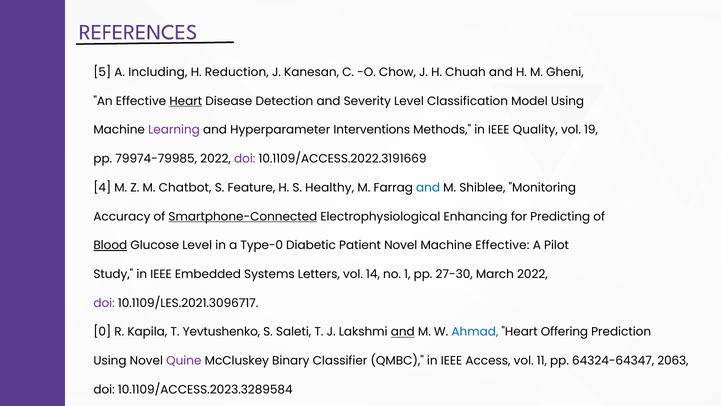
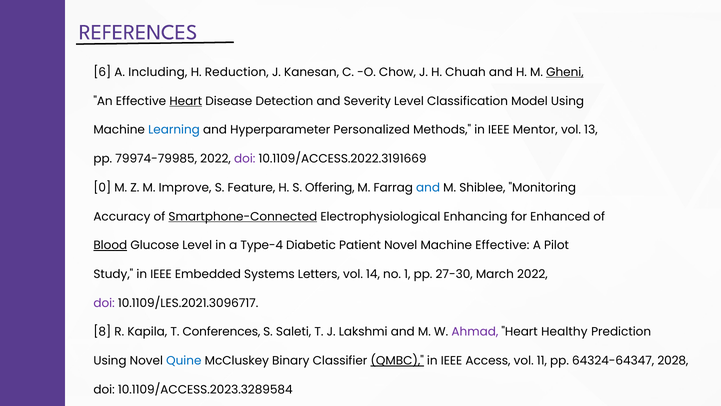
5: 5 -> 6 (102, 72)
Gheni underline: none -> present (565, 72)
Learning colour: purple -> blue (174, 130)
Interventions: Interventions -> Personalized (372, 130)
Quality: Quality -> Mentor (535, 130)
19: 19 -> 13 (591, 130)
4: 4 -> 0 (102, 187)
Chatbot: Chatbot -> Improve (185, 187)
Healthy: Healthy -> Offering (330, 187)
Predicting: Predicting -> Enhanced (560, 216)
Type-0: Type-0 -> Type-4 (262, 245)
0: 0 -> 8 (102, 332)
Yevtushenko: Yevtushenko -> Conferences (221, 332)
and underline: present -> none (403, 332)
Ahmad colour: blue -> purple (475, 332)
Offering: Offering -> Healthy (564, 332)
Quine colour: purple -> blue (184, 361)
QMBC underline: none -> present (397, 361)
2063: 2063 -> 2028 (673, 361)
